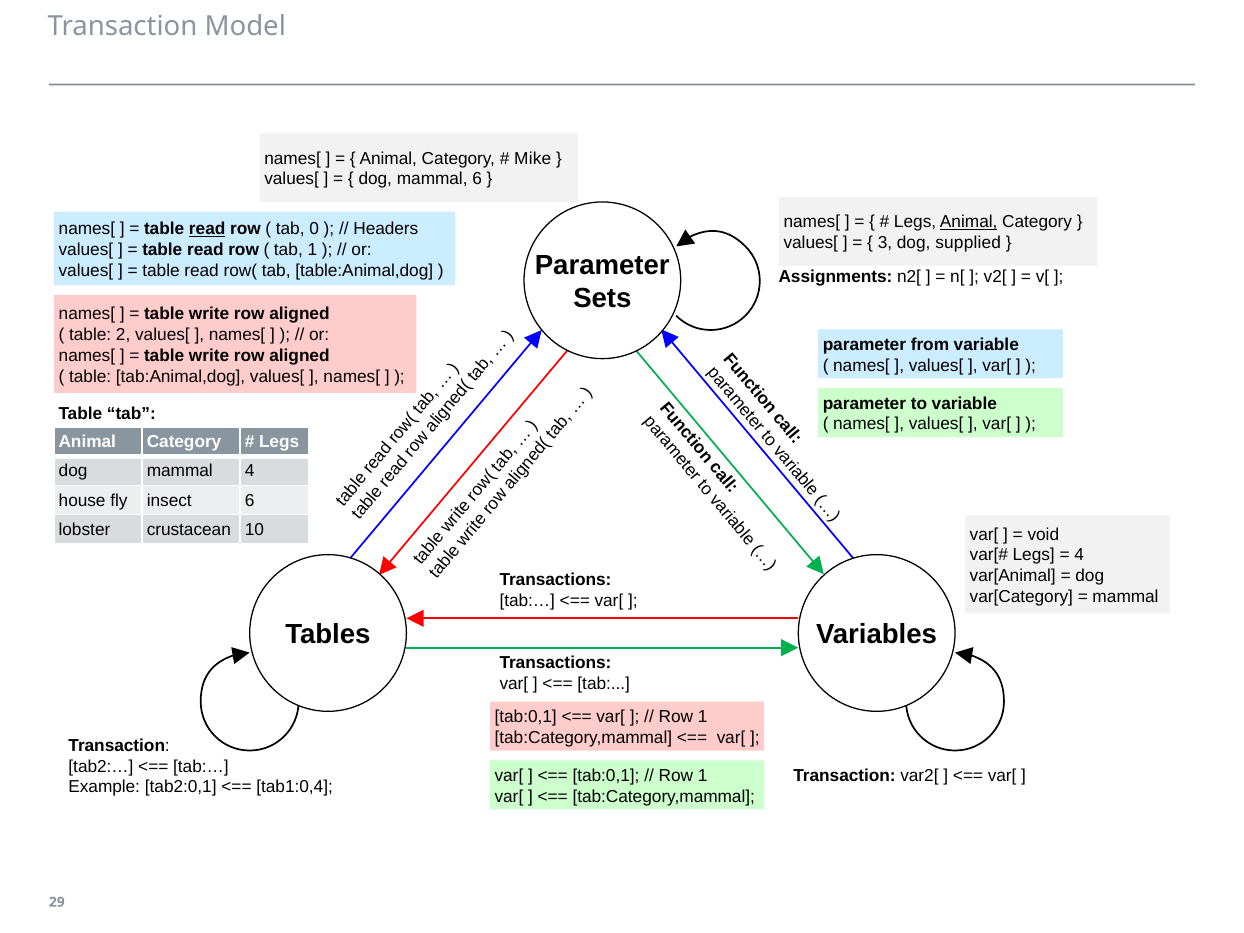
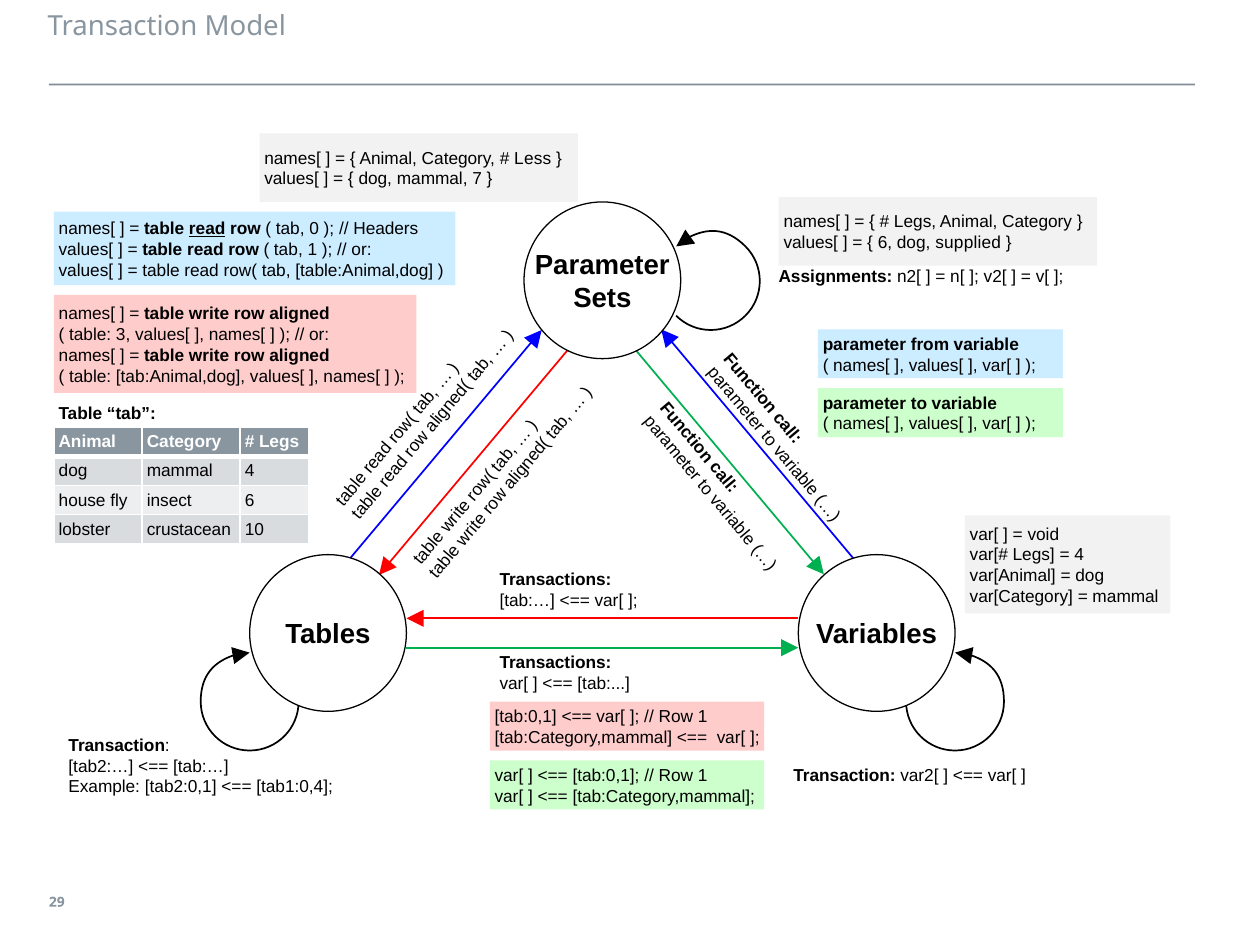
Mike: Mike -> Less (533, 158)
mammal 6: 6 -> 7 (477, 179)
Animal underline: present -> none (969, 222)
3: 3 -> 6 (885, 243)
2: 2 -> 3 (123, 335)
